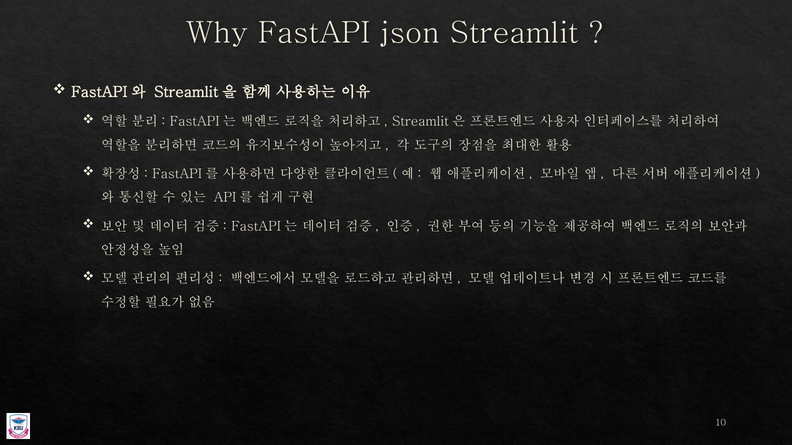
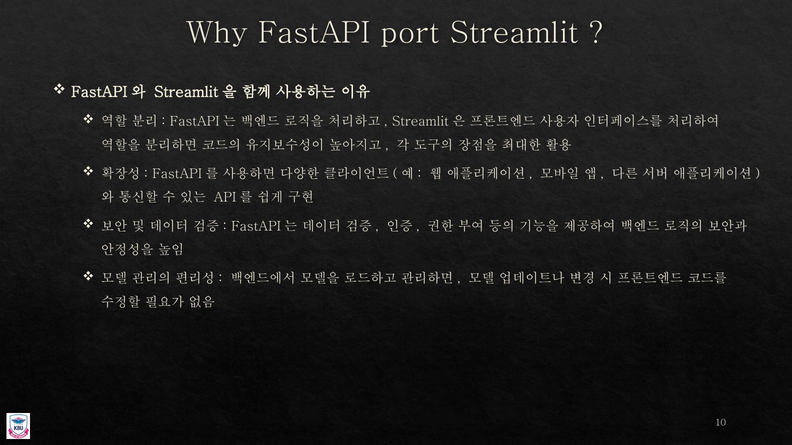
json: json -> port (410, 33)
